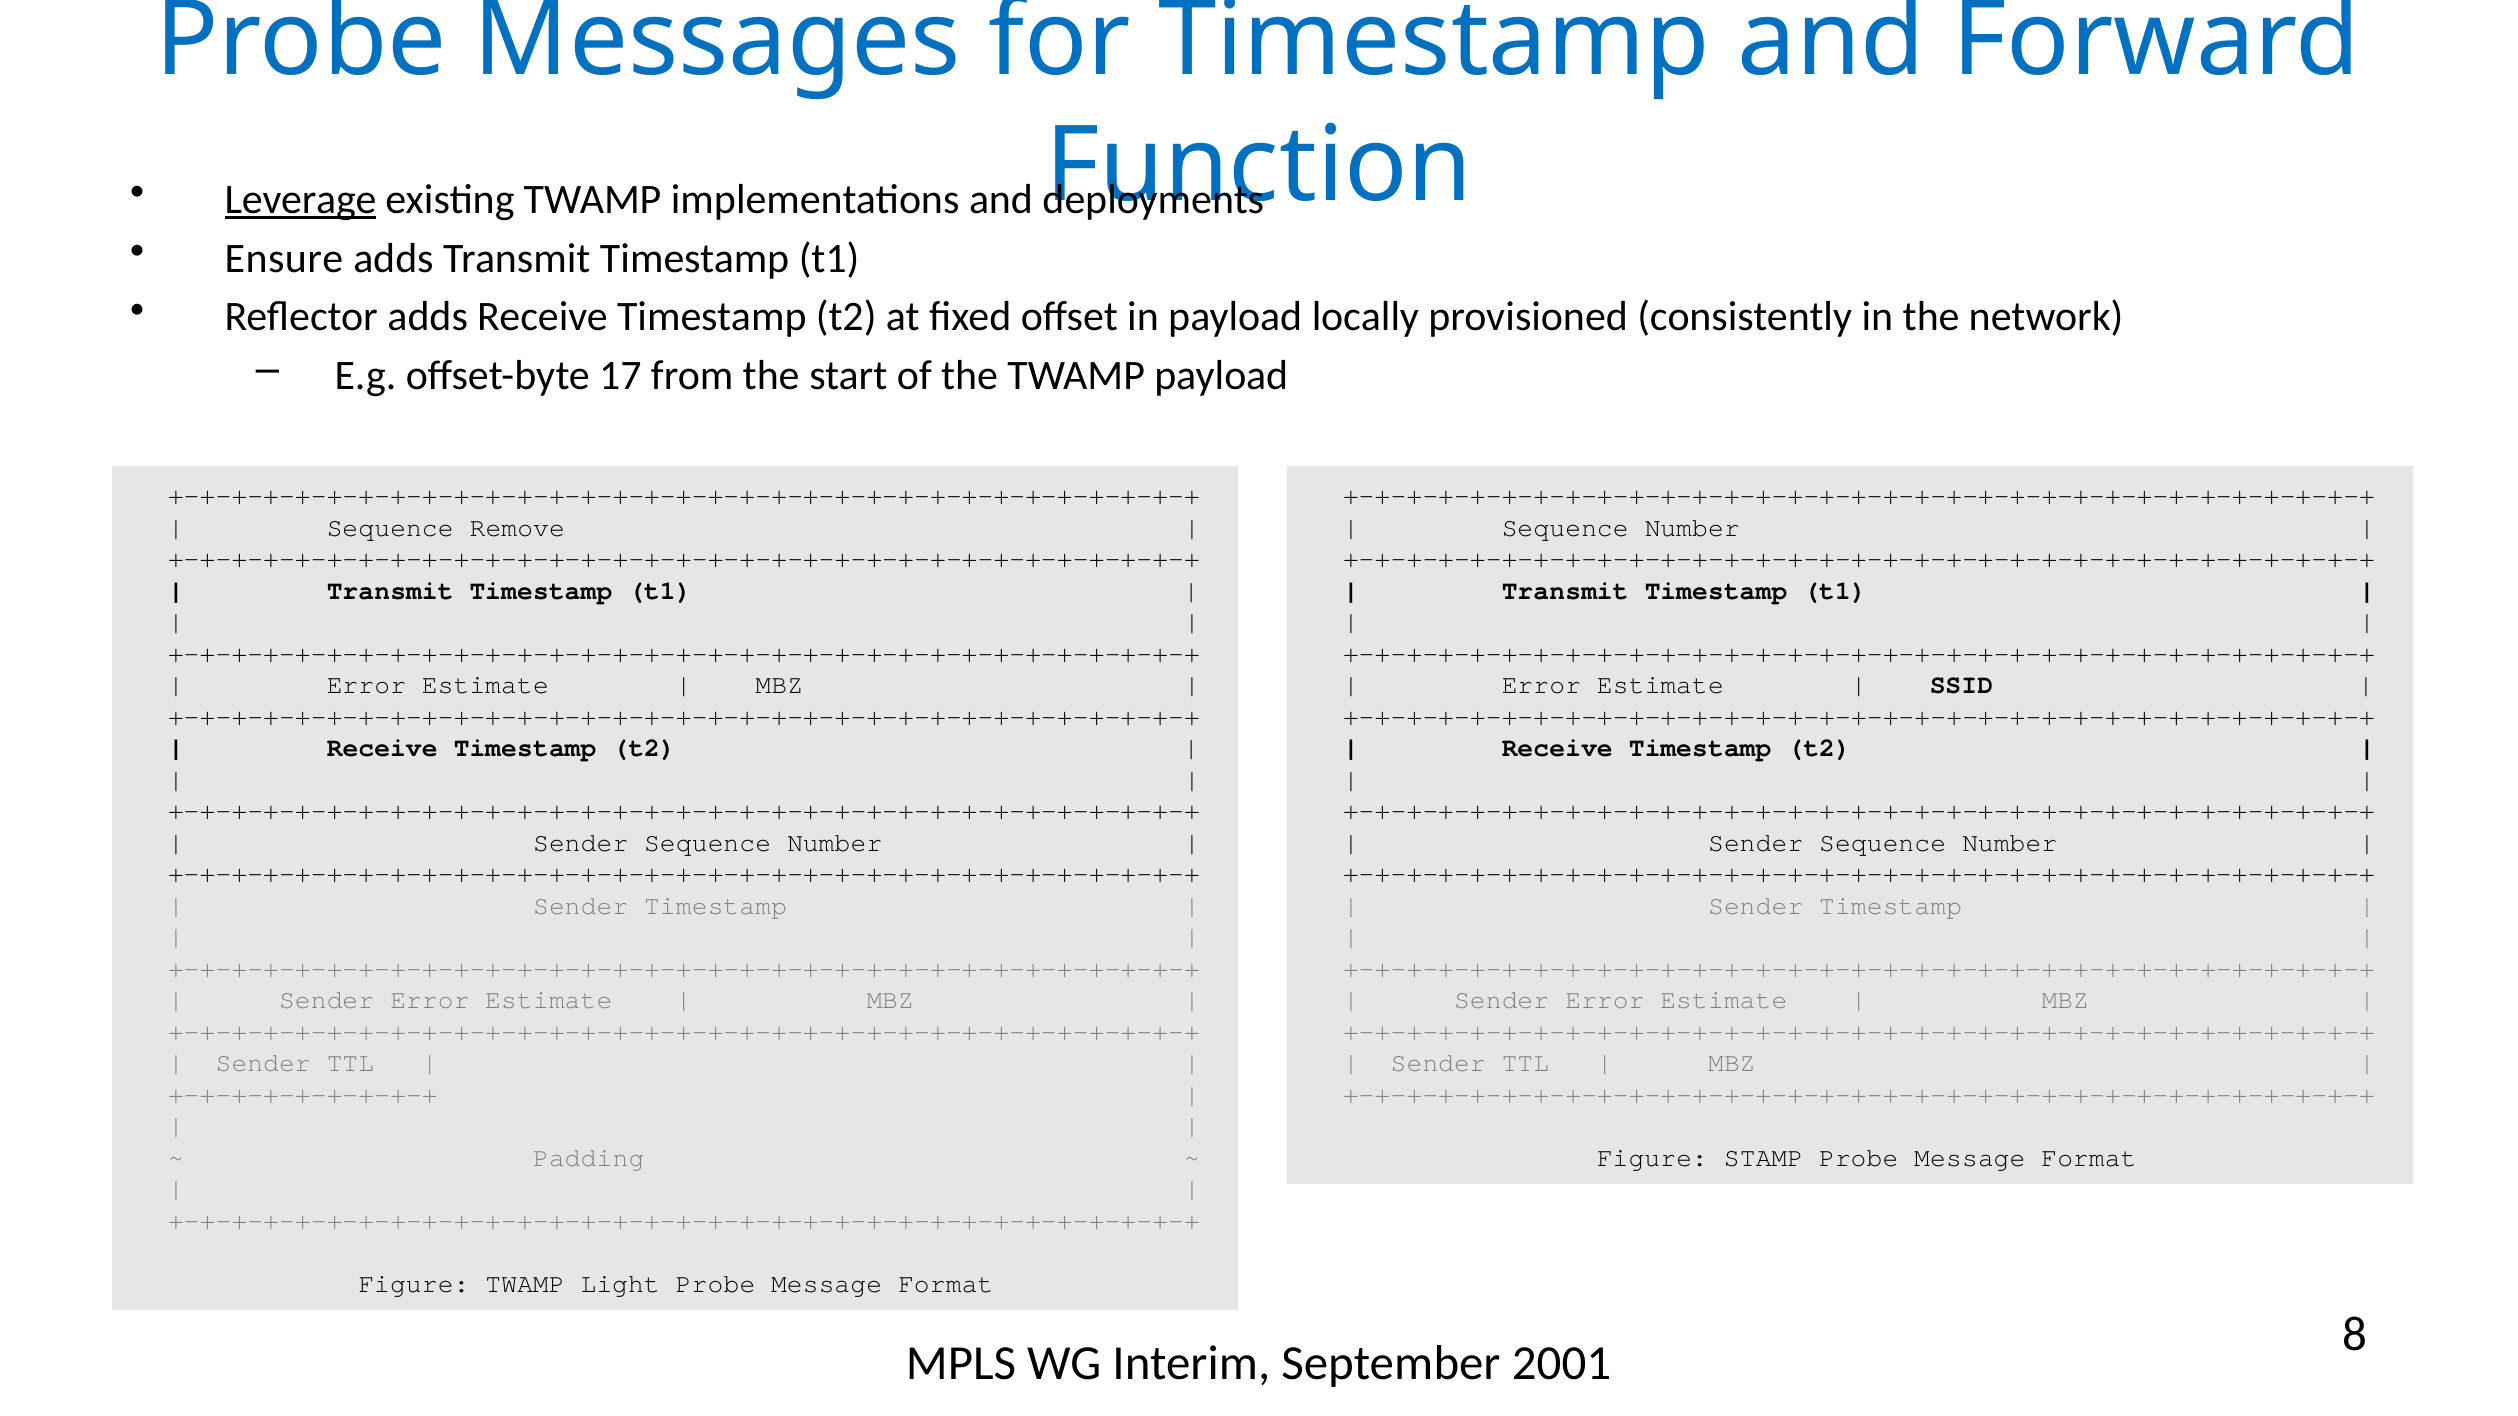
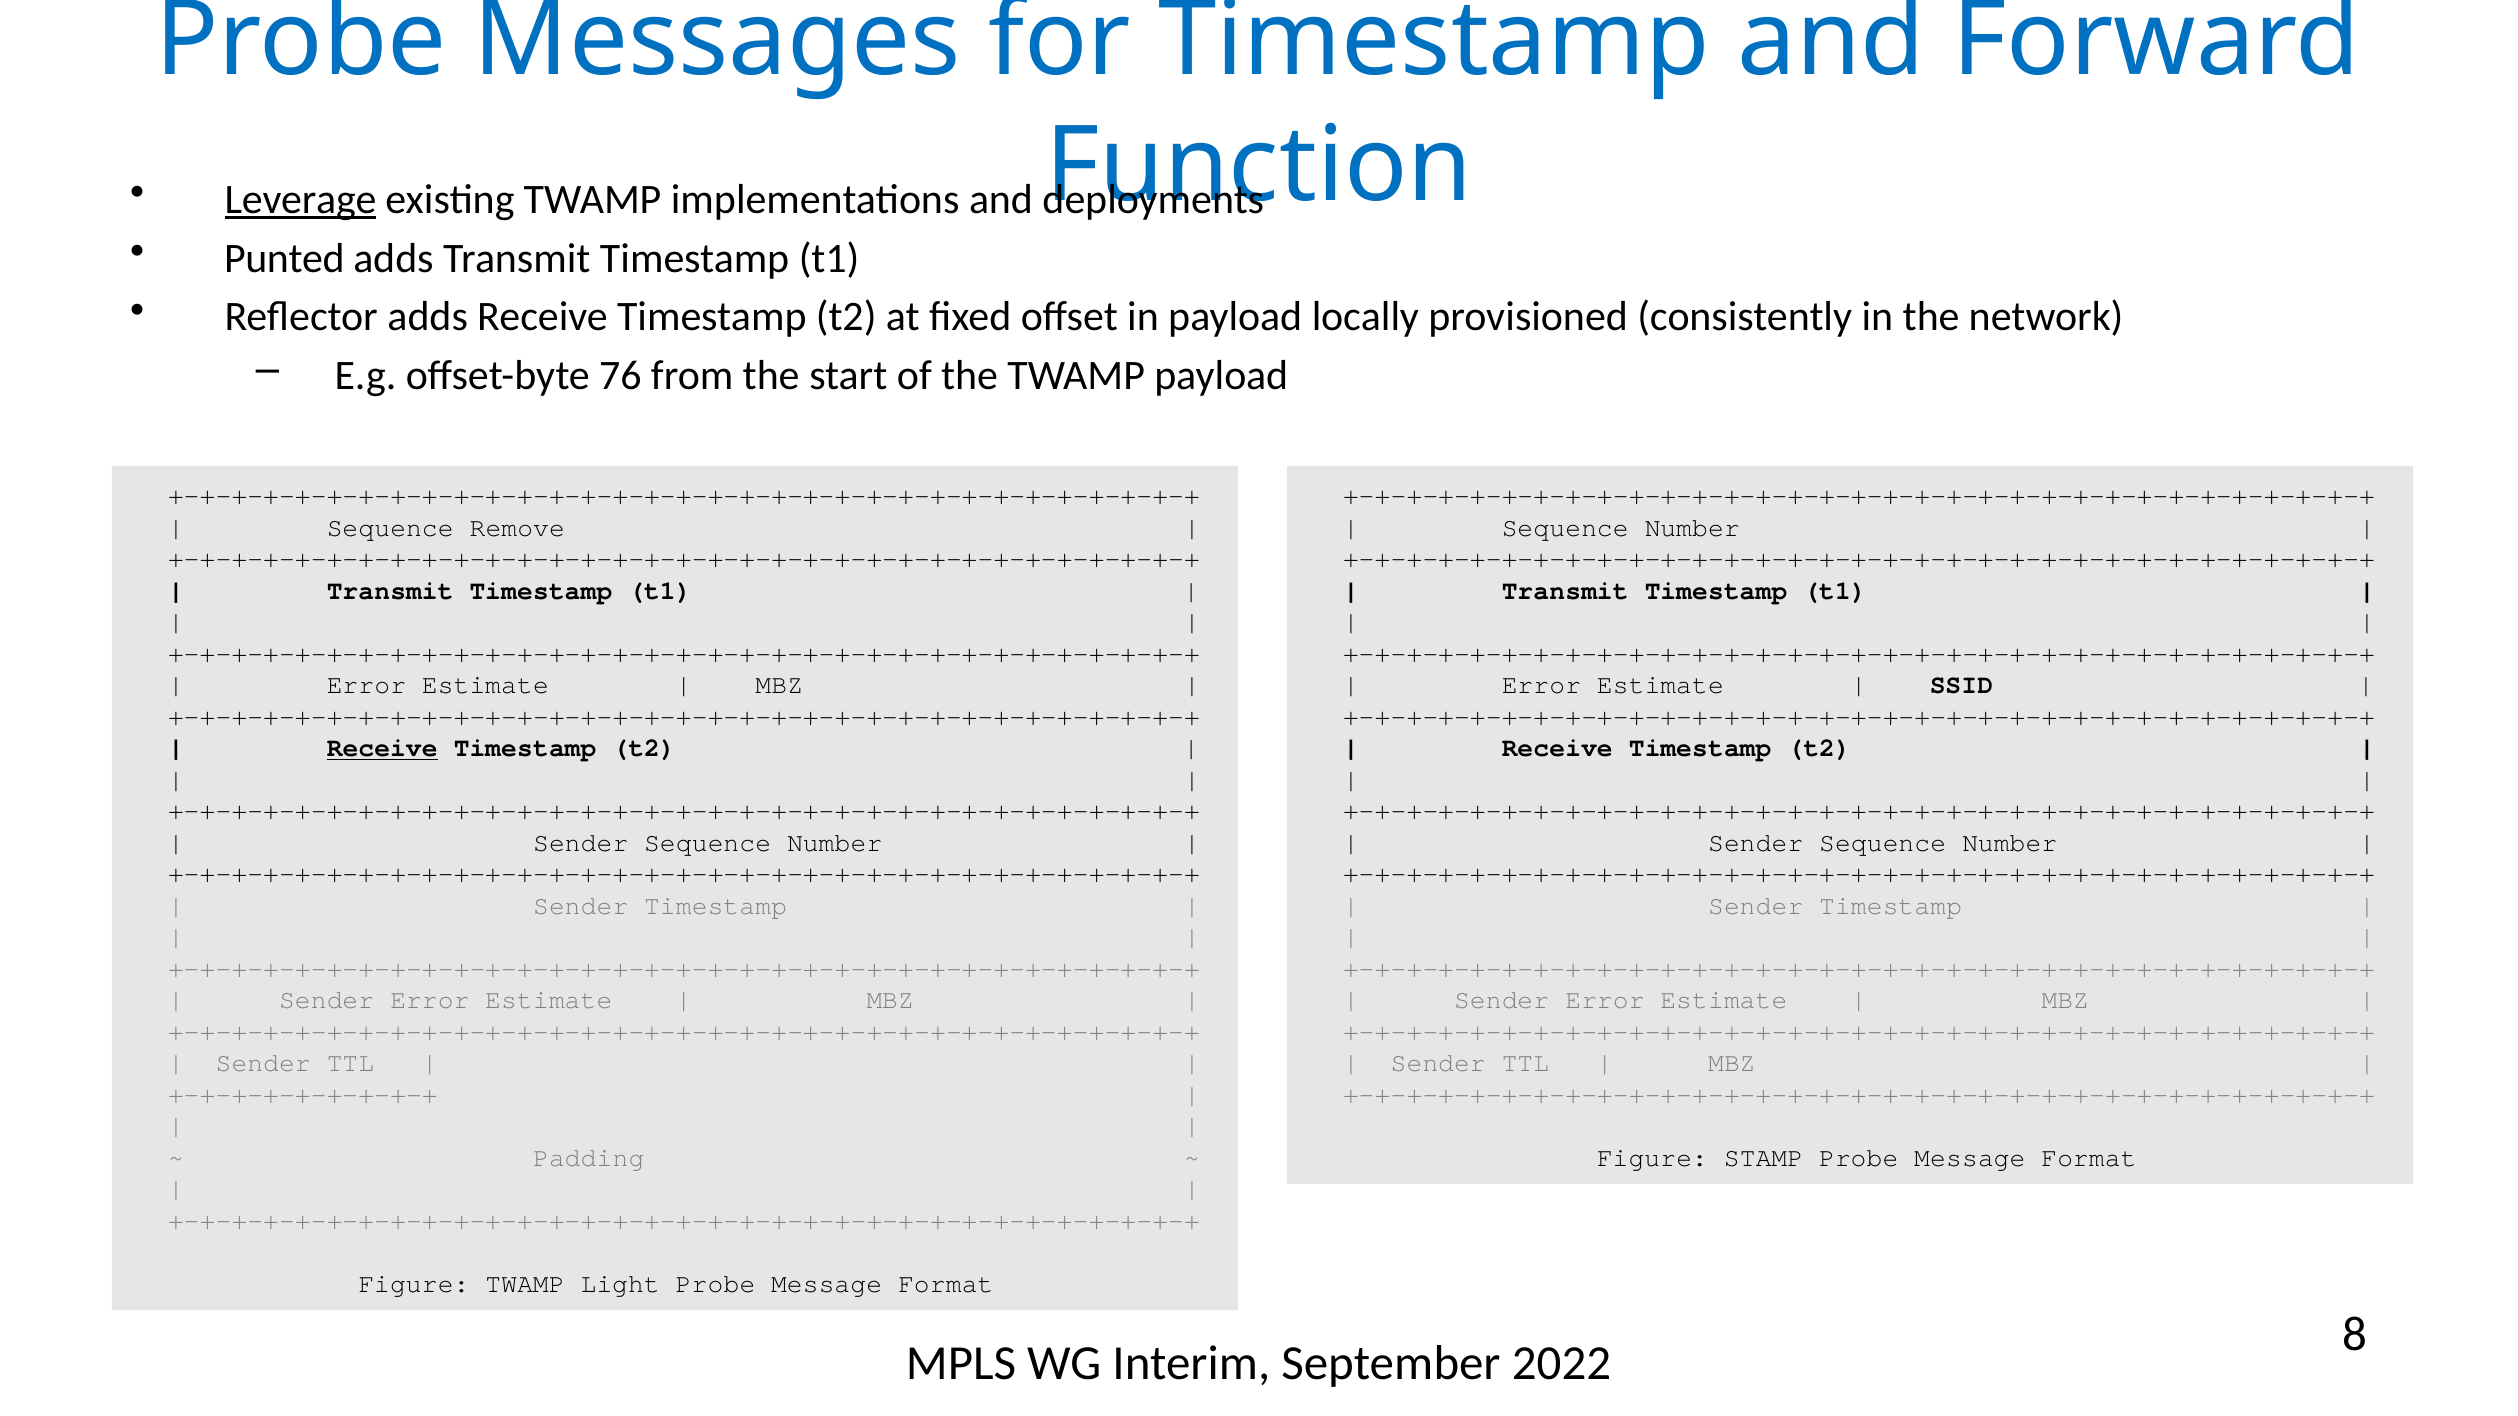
Ensure: Ensure -> Punted (284, 258)
17: 17 -> 76 (620, 376)
Receive underline: none -> present (382, 748)
2001: 2001 -> 2022 (1561, 1363)
